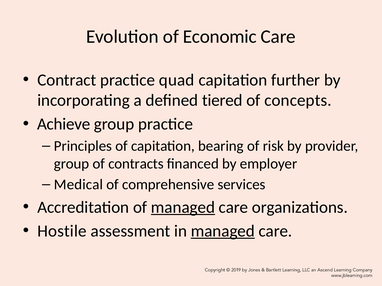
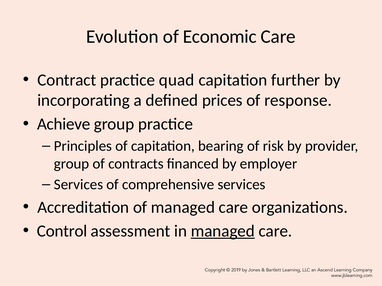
tiered: tiered -> prices (222, 101)
concepts: concepts -> response (298, 101)
Medical: Medical -> Services (79, 185)
managed underline: present -> none (183, 208)
Hostile: Hostile -> Control (62, 231)
